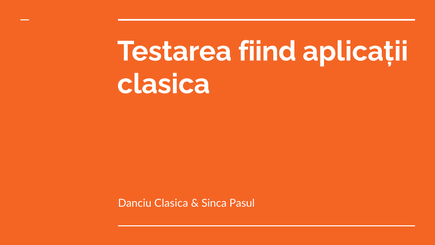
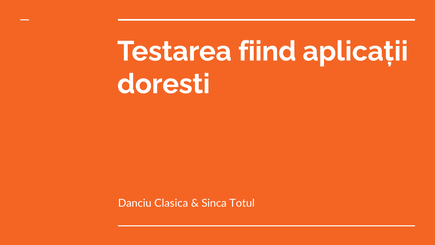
clasica: clasica -> doresti (164, 84)
Pasul: Pasul -> Totul (242, 203)
